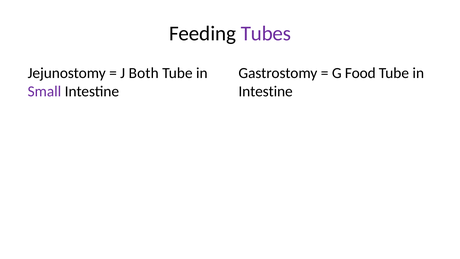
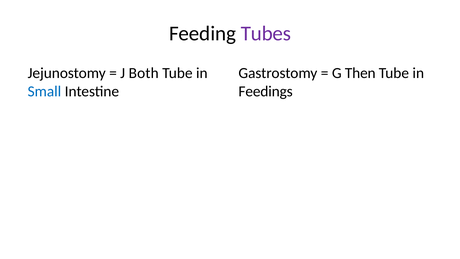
Food: Food -> Then (360, 73)
Small colour: purple -> blue (44, 91)
Intestine: Intestine -> Feedings (266, 91)
